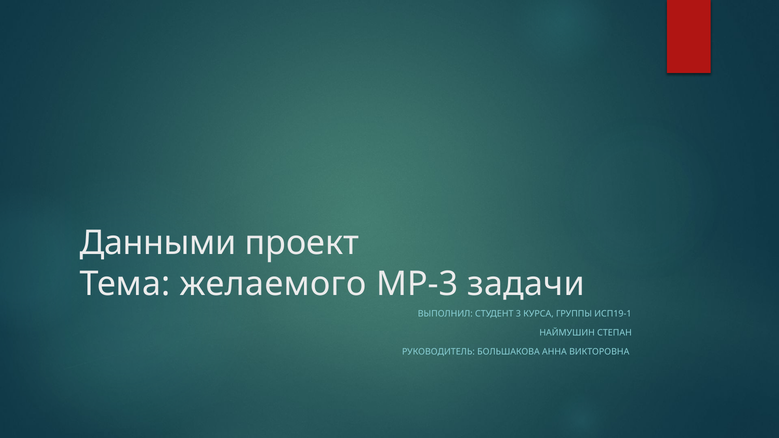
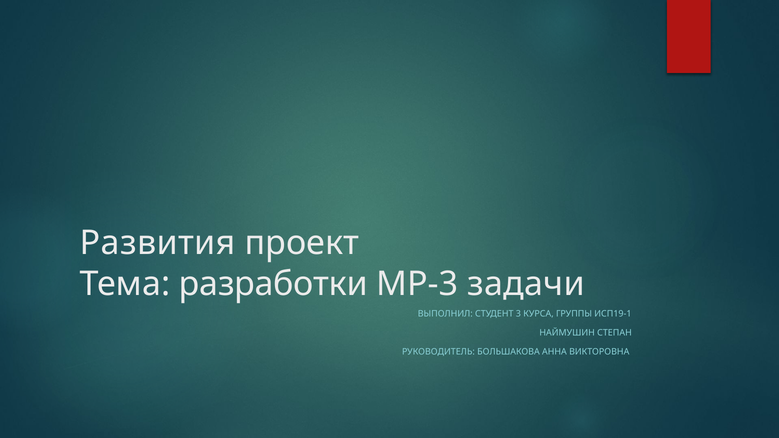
Данными: Данными -> Развития (158, 243)
желаемого: желаемого -> разработки (273, 284)
